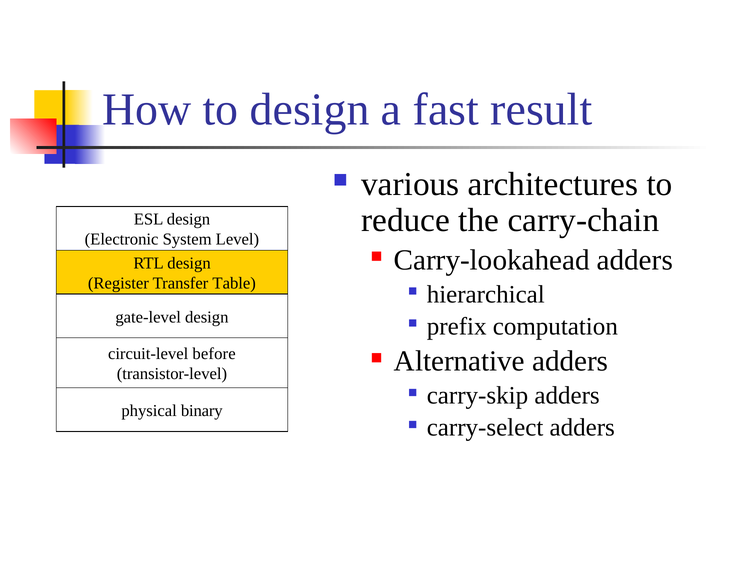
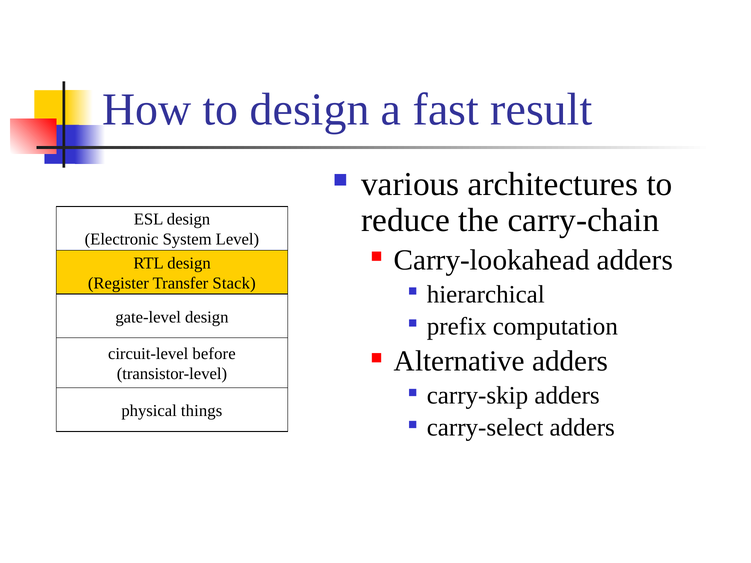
Table: Table -> Stack (234, 283)
binary: binary -> things (202, 411)
